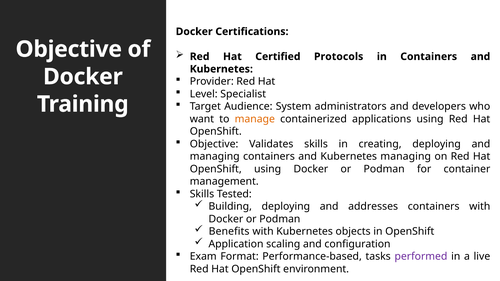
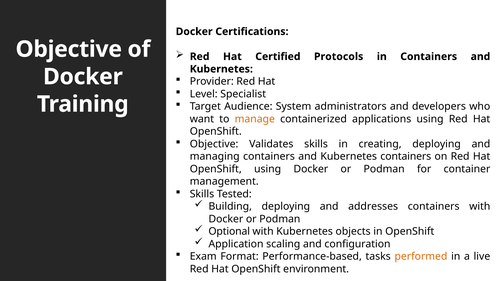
Kubernetes managing: managing -> containers (406, 157)
Benefits: Benefits -> Optional (229, 232)
performed colour: purple -> orange (421, 257)
